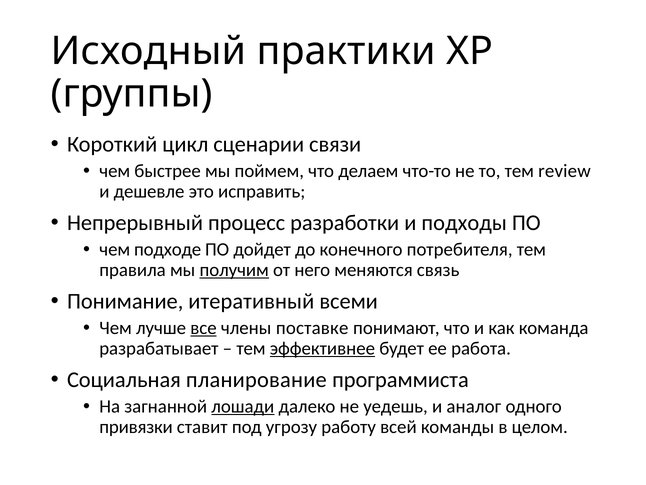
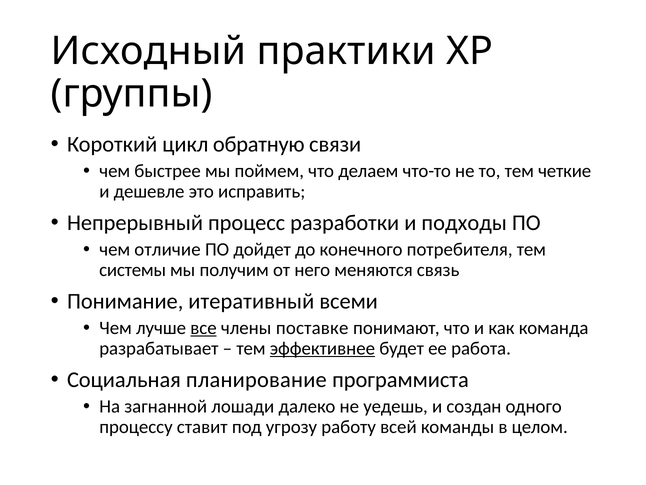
сценарии: сценарии -> обратную (259, 144)
review: review -> четкие (565, 171)
подходе: подходе -> отличие (167, 249)
правила: правила -> системы (133, 270)
получим underline: present -> none (234, 270)
лошади underline: present -> none (243, 406)
аналог: аналог -> создан (474, 406)
привязки: привязки -> процессу (136, 426)
